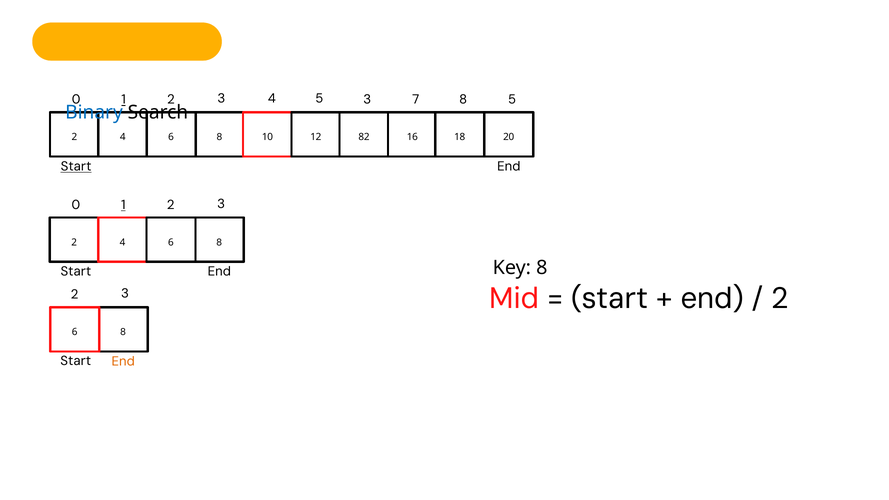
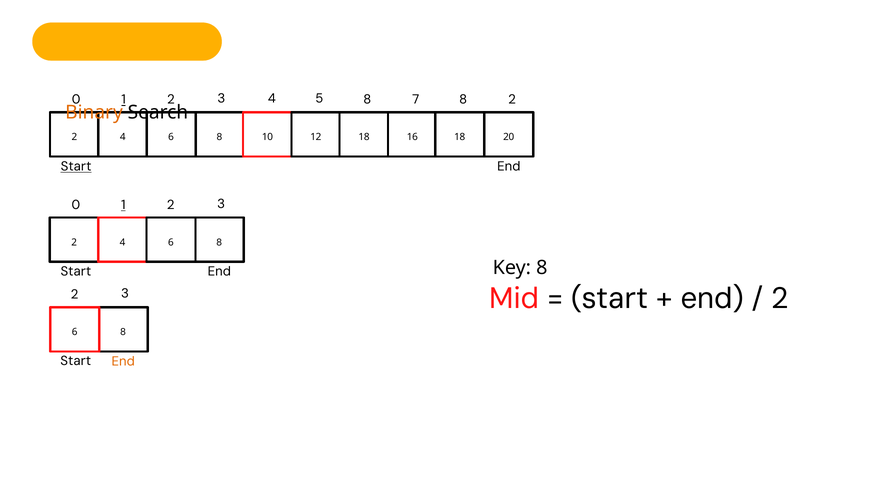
5 3: 3 -> 8 (367, 100)
8 5: 5 -> 2 (512, 100)
Binary colour: blue -> orange (94, 113)
12 82: 82 -> 18 (364, 137)
